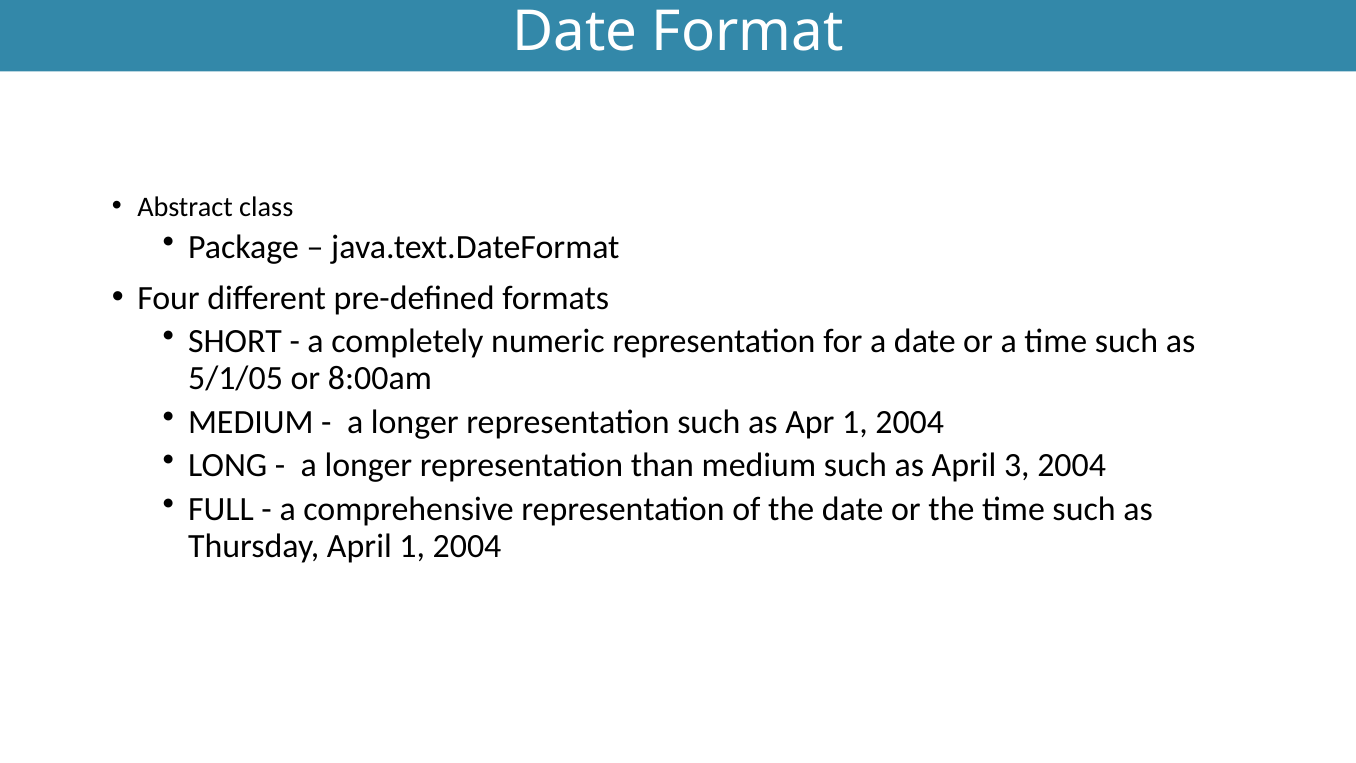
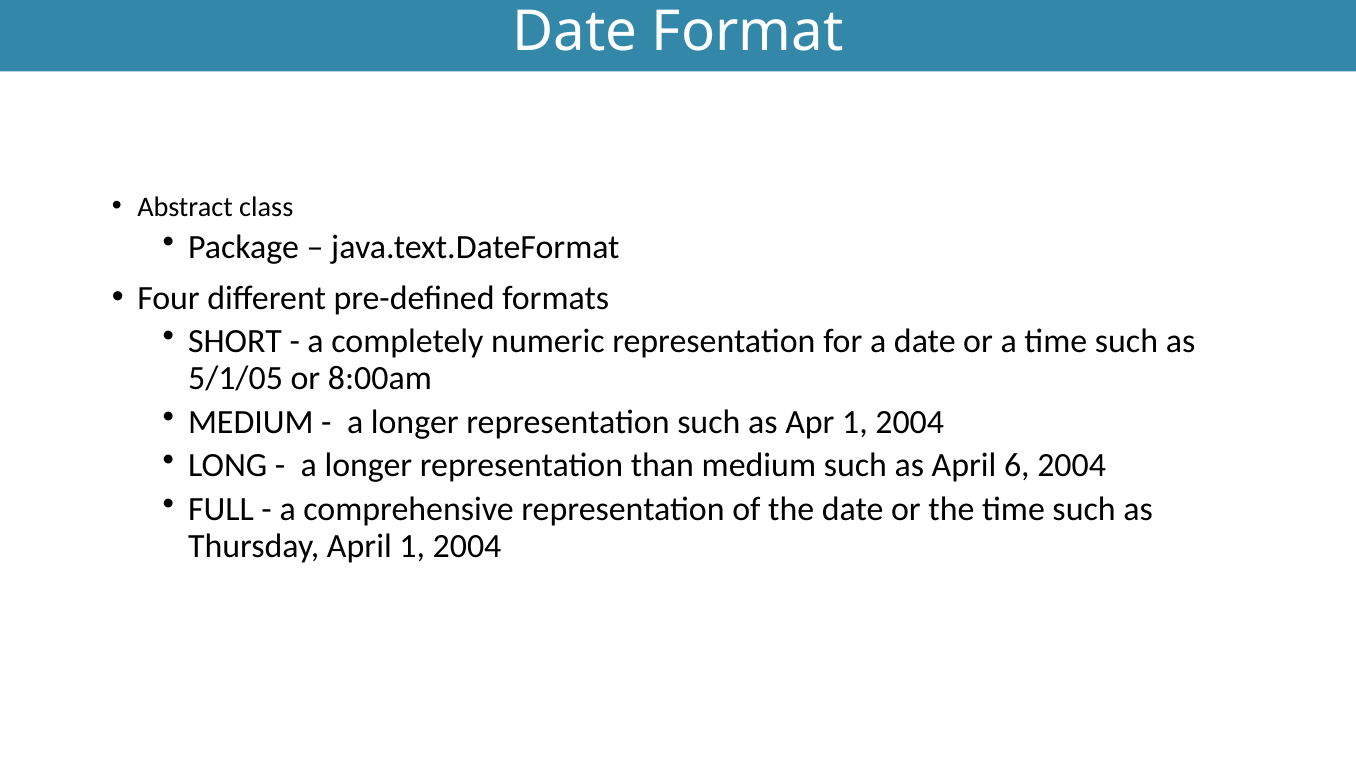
3: 3 -> 6 (1017, 465)
